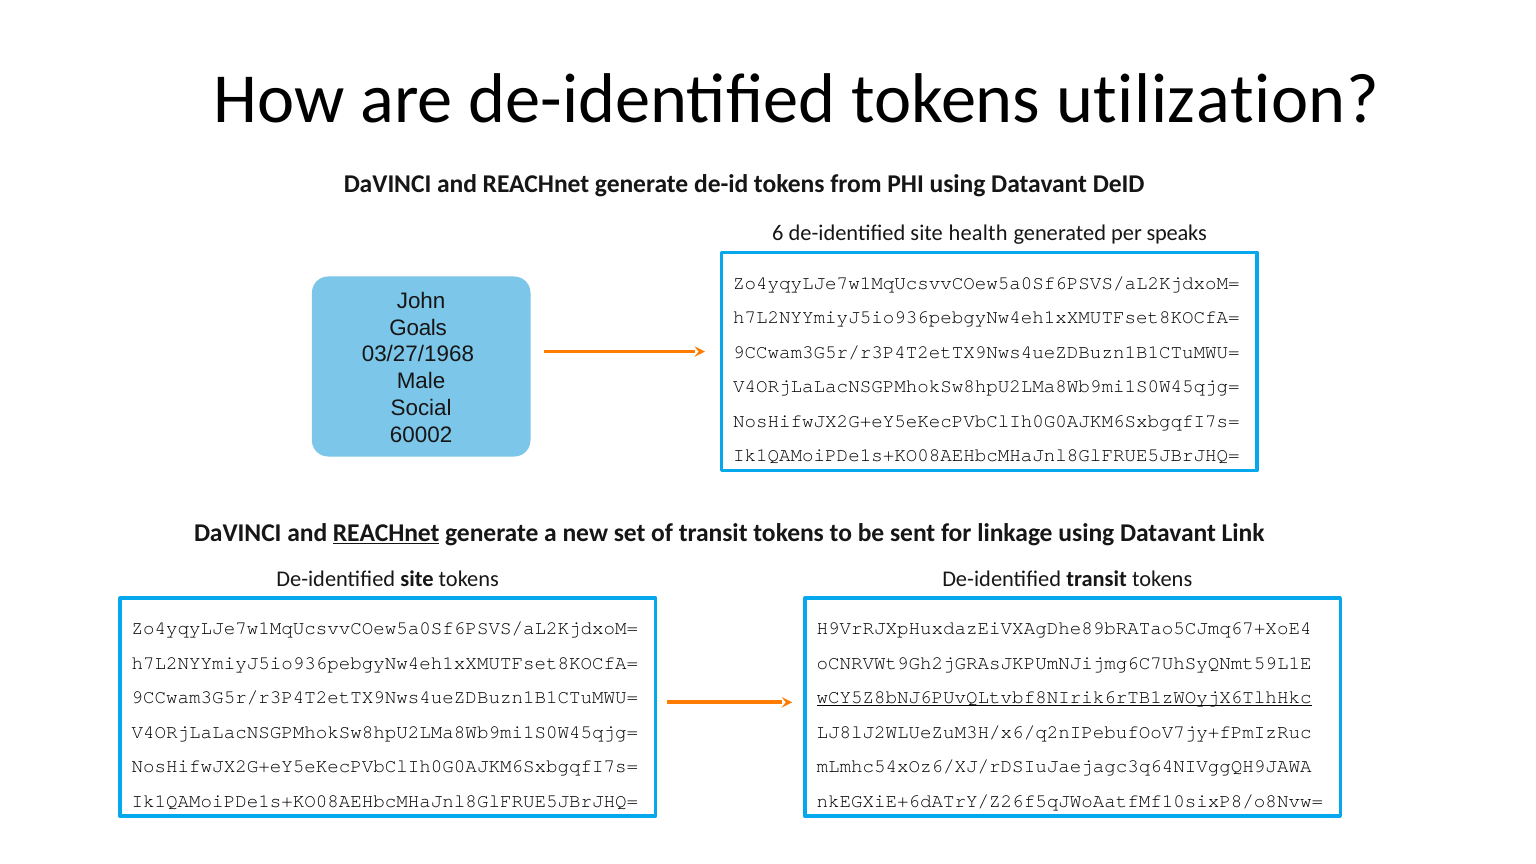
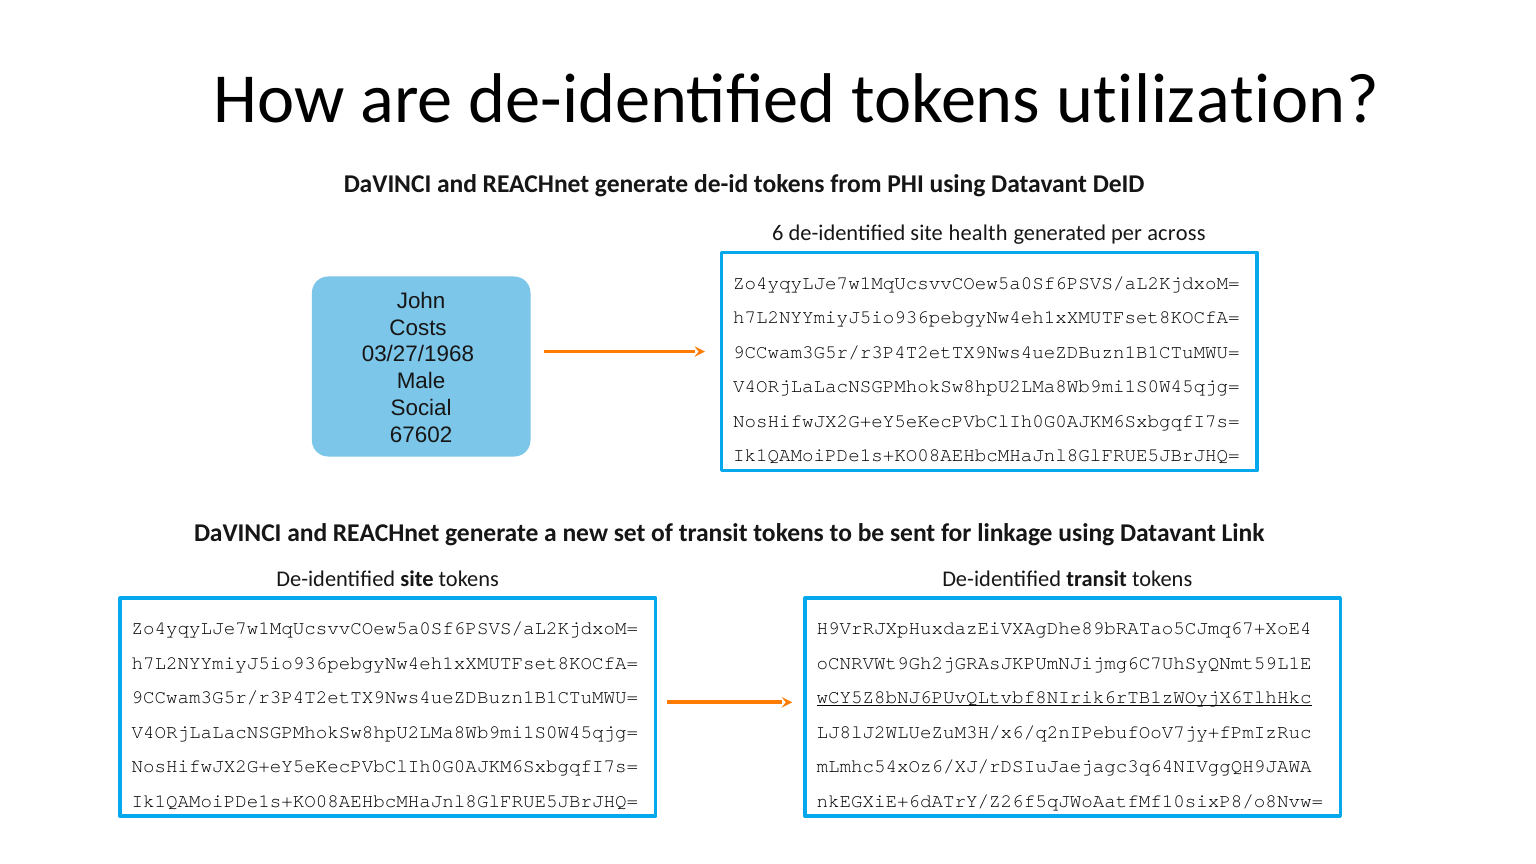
speaks: speaks -> across (1176, 233)
Goals: Goals -> Costs (418, 328)
60002: 60002 -> 67602 (421, 435)
REACHnet underline: present -> none (386, 533)
